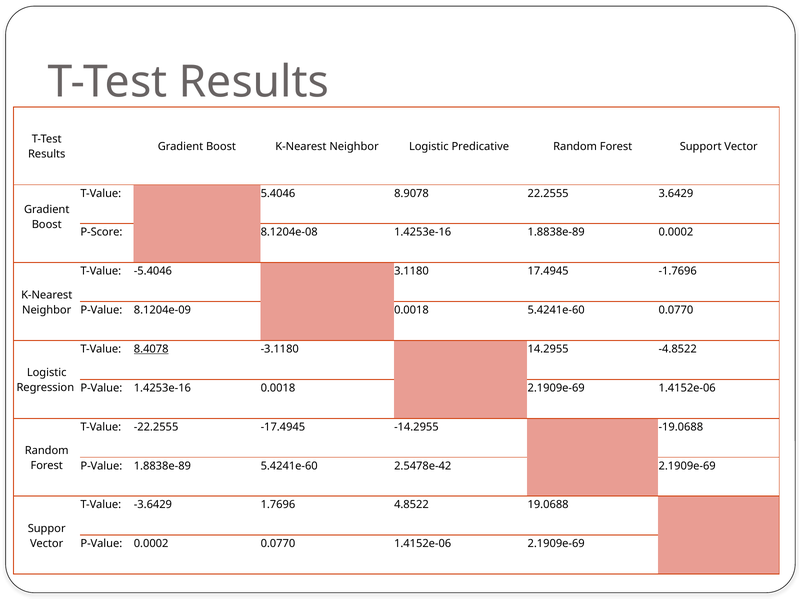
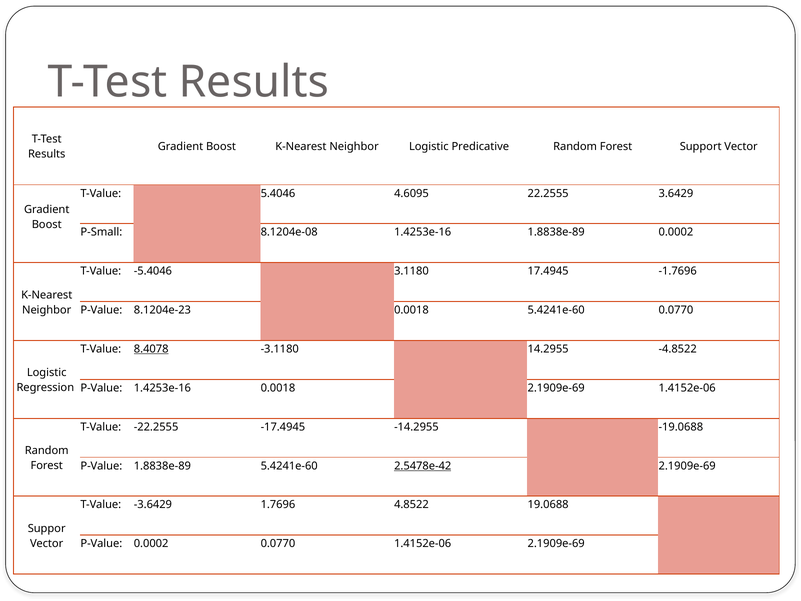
8.9078: 8.9078 -> 4.6095 (411, 193)
P-Score: P-Score -> P-Small (101, 232)
8.1204e-09: 8.1204e-09 -> 8.1204e-23 (162, 310)
2.5478e-42 underline: none -> present (423, 466)
